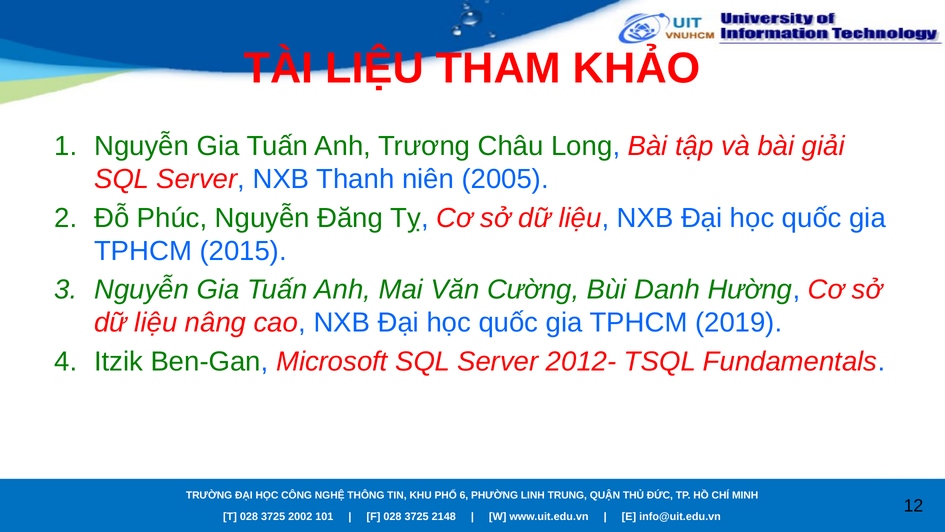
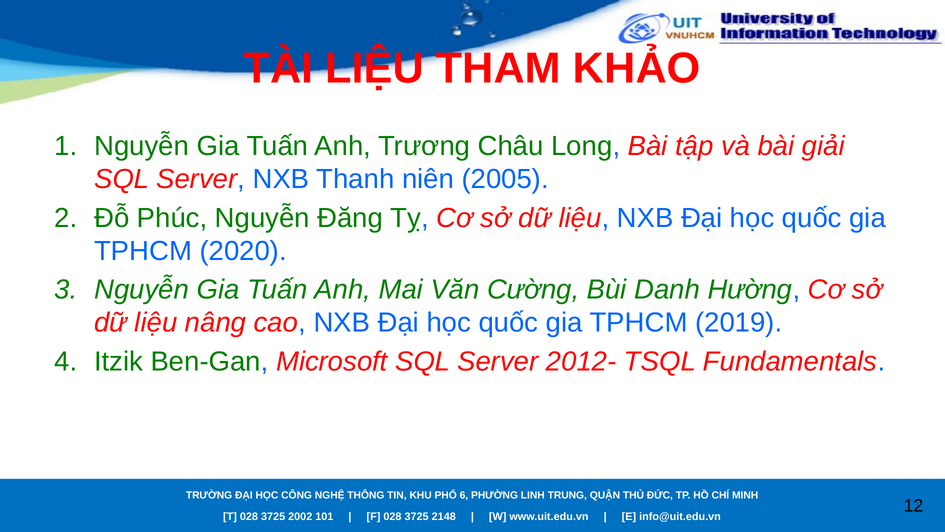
2015: 2015 -> 2020 (243, 251)
